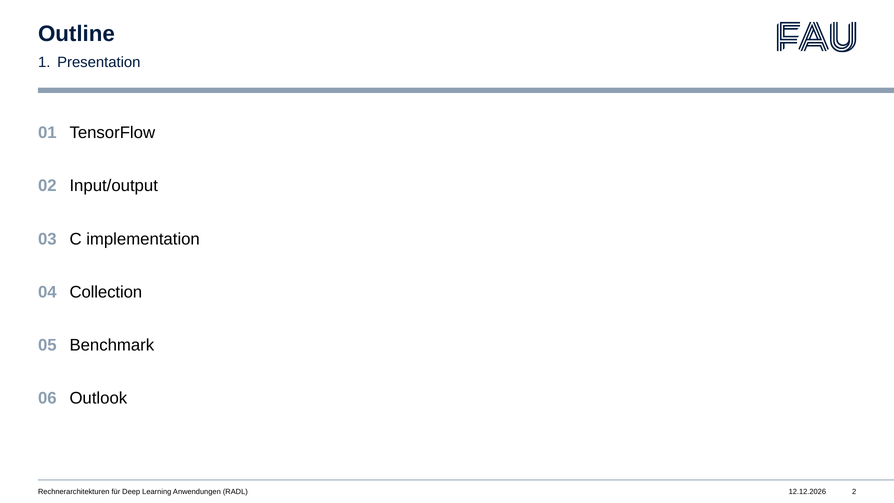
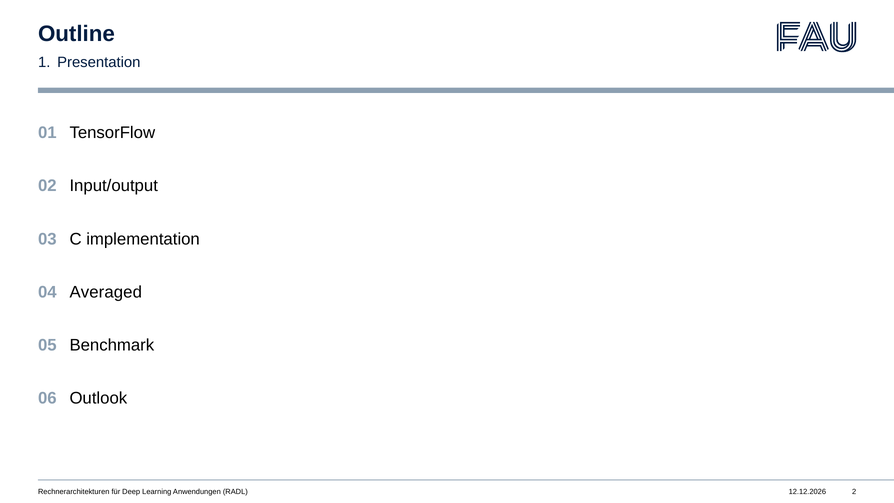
Collection: Collection -> Averaged (106, 292)
